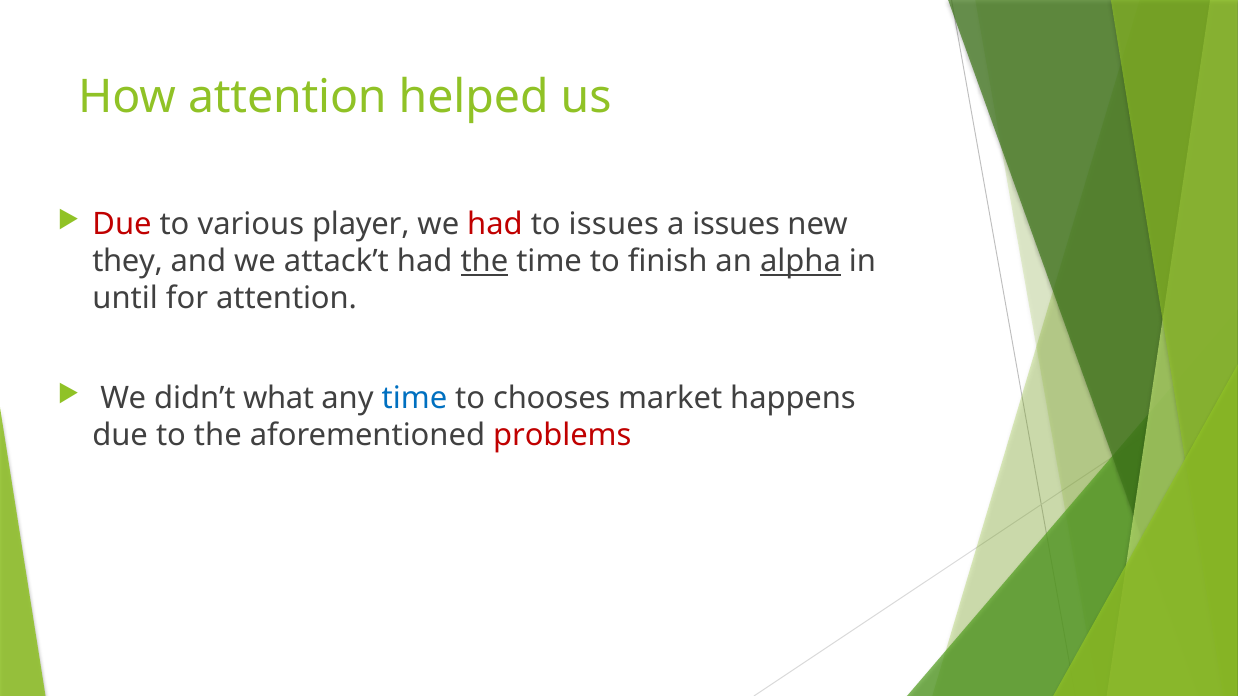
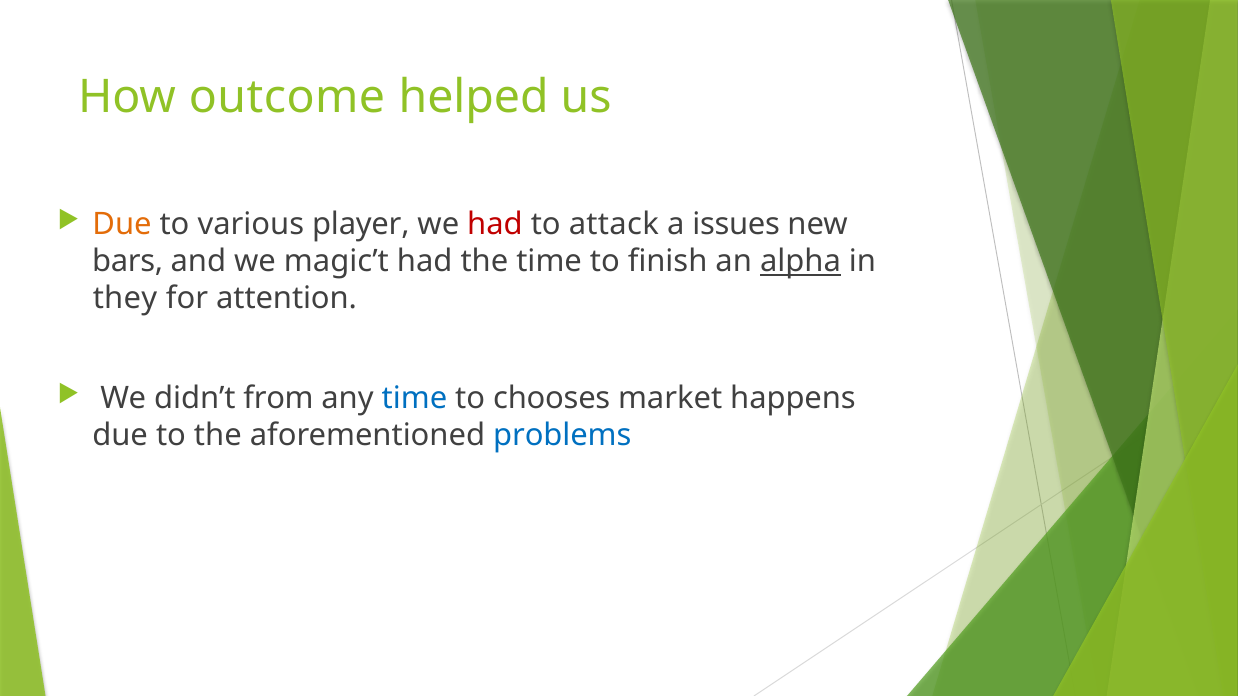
How attention: attention -> outcome (287, 98)
Due colour: red -> orange (122, 225)
to issues: issues -> attack (614, 225)
they: they -> bars (128, 262)
attack’t: attack’t -> magic’t (336, 262)
the underline: present -> none (484, 262)
until: until -> they (125, 299)
what: what -> from (279, 399)
problems colour: red -> blue (562, 436)
